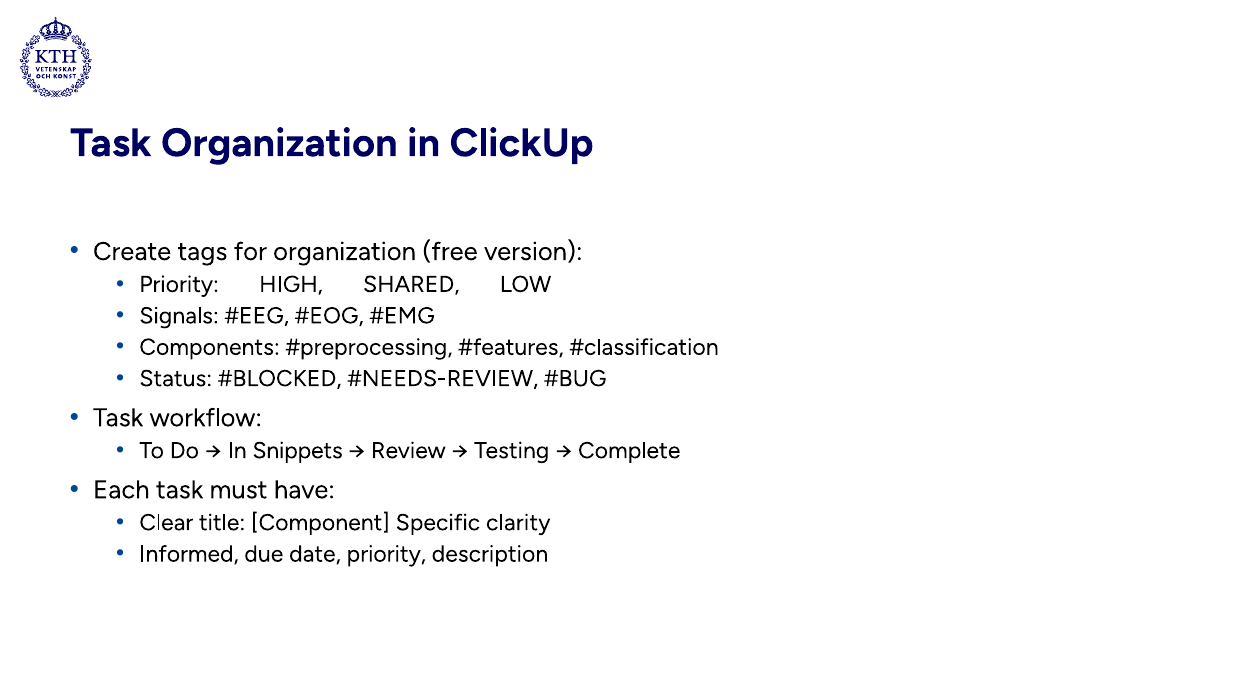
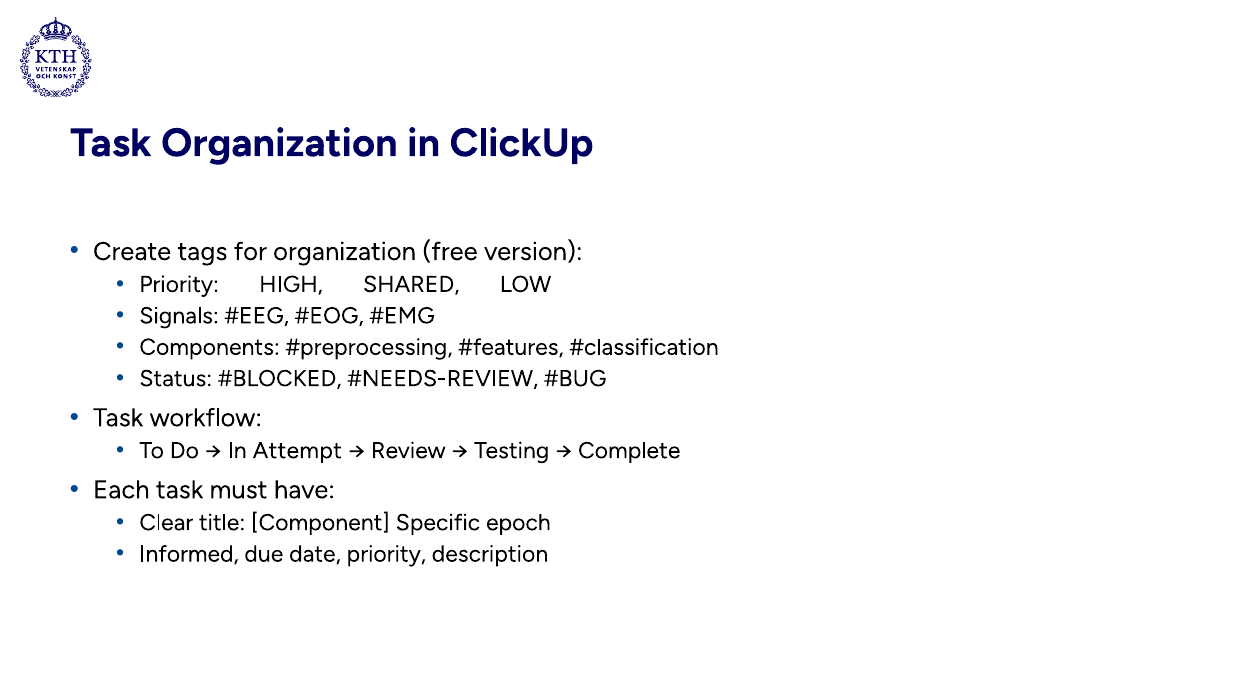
Snippets: Snippets -> Attempt (297, 450)
clarity: clarity -> epoch (518, 522)
